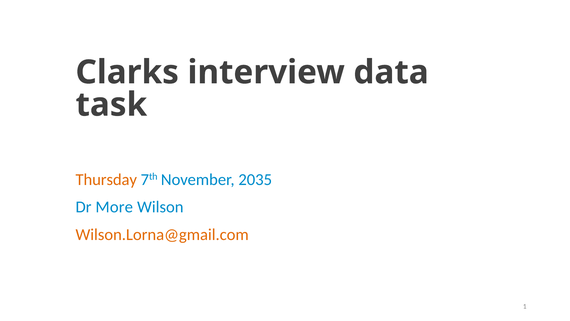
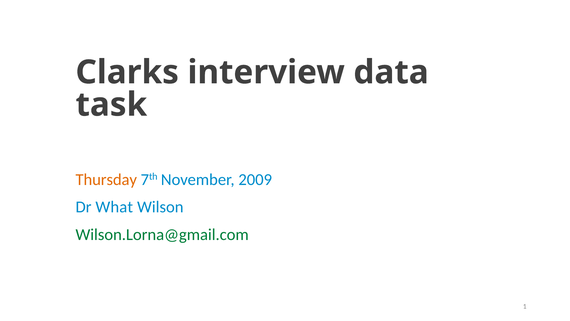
2035: 2035 -> 2009 (255, 179)
More: More -> What (114, 207)
Wilson.Lorna@gmail.com colour: orange -> green (162, 234)
